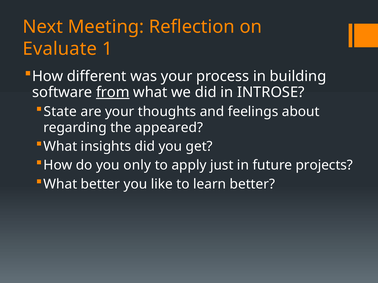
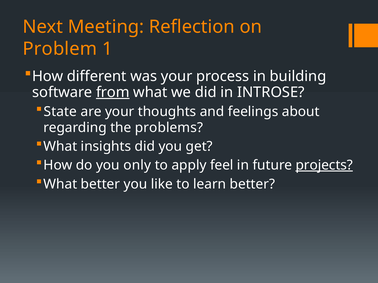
Evaluate: Evaluate -> Problem (60, 49)
appeared: appeared -> problems (169, 128)
just: just -> feel (222, 165)
projects underline: none -> present (324, 165)
